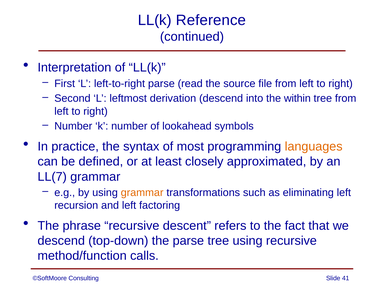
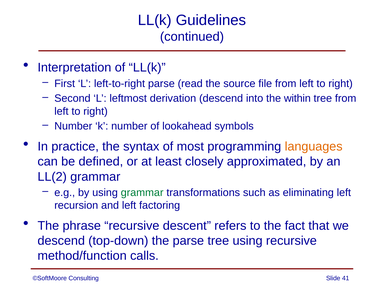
Reference: Reference -> Guidelines (211, 20)
LL(7: LL(7 -> LL(2 (52, 177)
grammar colour: orange -> green (142, 193)
